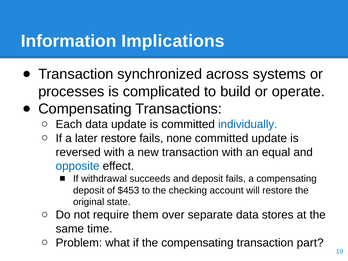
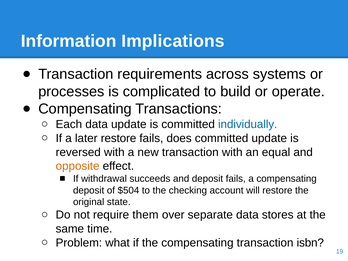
synchronized: synchronized -> requirements (160, 74)
none: none -> does (179, 138)
opposite colour: blue -> orange (78, 166)
$453: $453 -> $504 (128, 190)
part: part -> isbn (310, 243)
